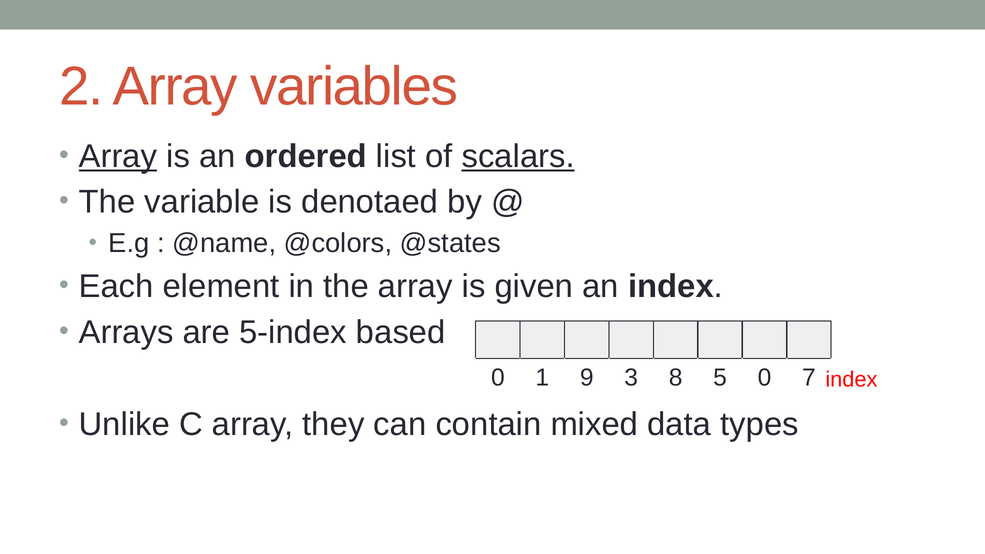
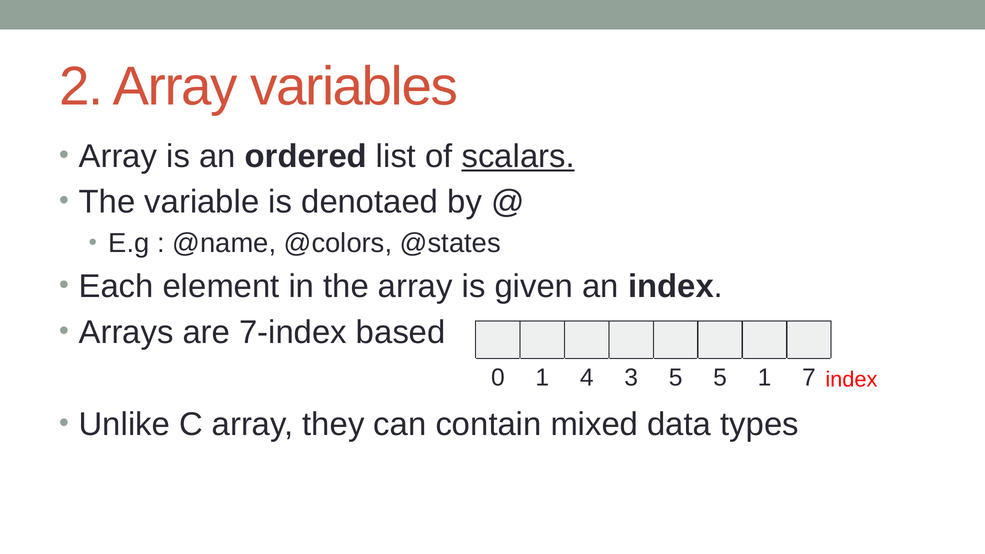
Array underline: present -> none (118, 156)
5-index: 5-index -> 7-index (293, 332)
9: 9 -> 4 (587, 378)
3 8: 8 -> 5 (676, 378)
5 0: 0 -> 1 (765, 378)
